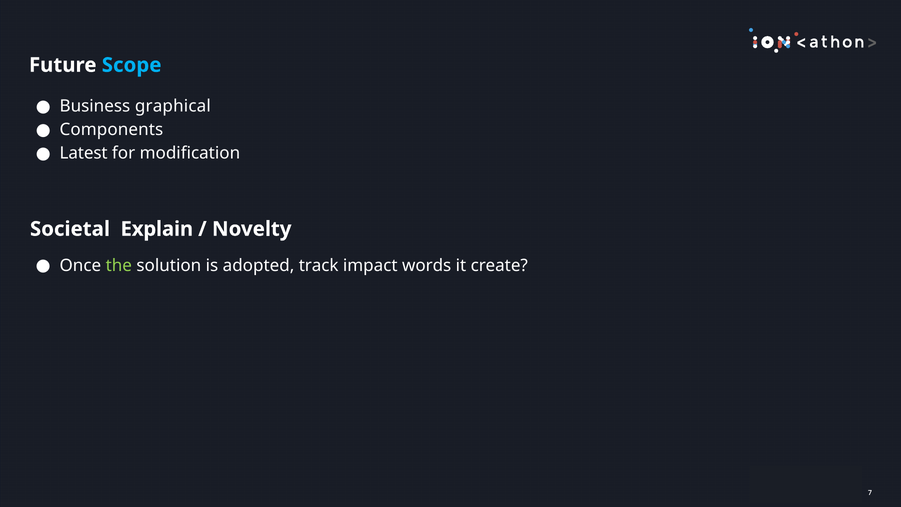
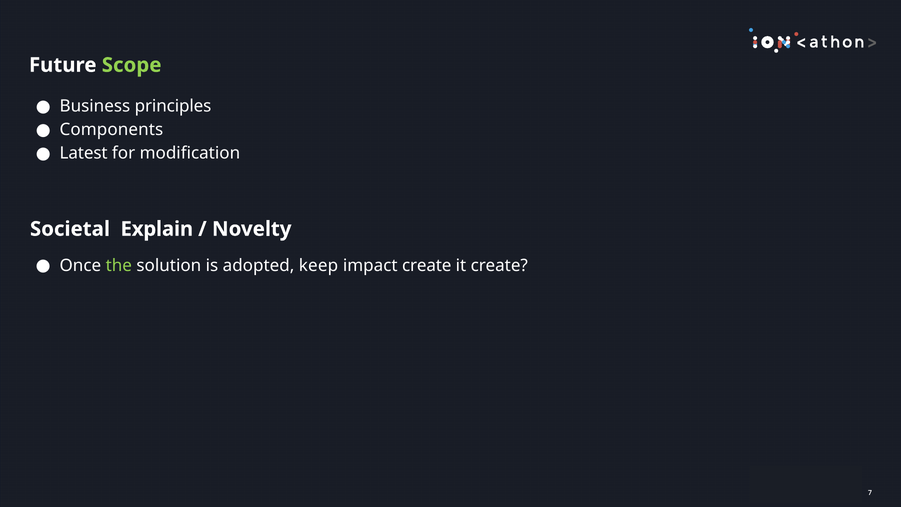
Scope colour: light blue -> light green (132, 65)
graphical: graphical -> principles (173, 106)
track: track -> keep (319, 265)
impact words: words -> create (427, 265)
